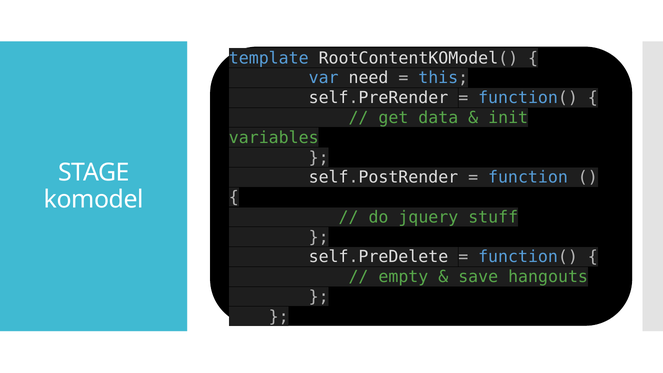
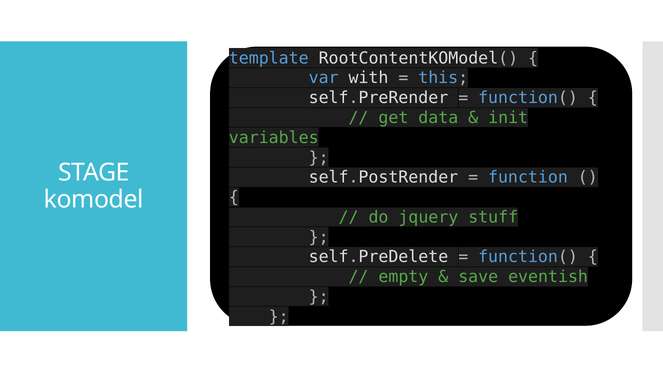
need: need -> with (368, 78)
hangouts: hangouts -> eventish (548, 277)
